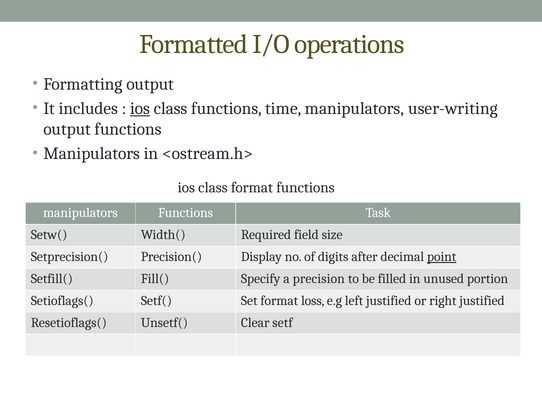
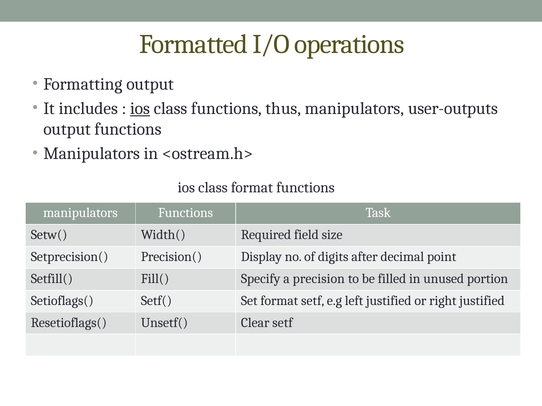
time: time -> thus (283, 109)
user-writing: user-writing -> user-outputs (453, 109)
point underline: present -> none (442, 257)
format loss: loss -> setf (313, 301)
